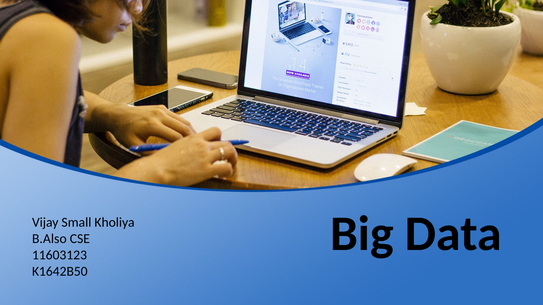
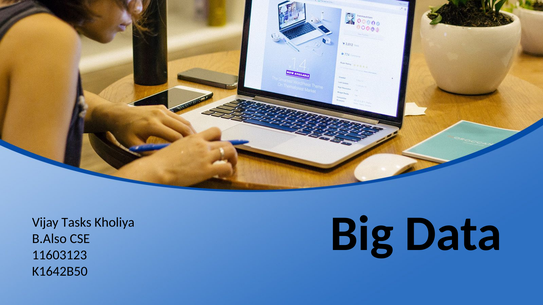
Small: Small -> Tasks (76, 223)
